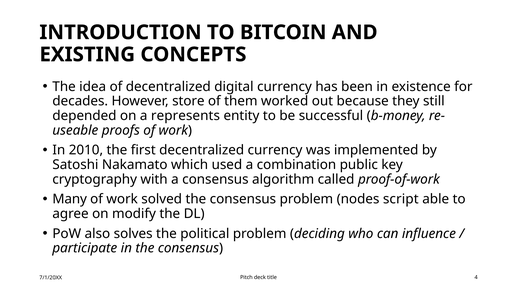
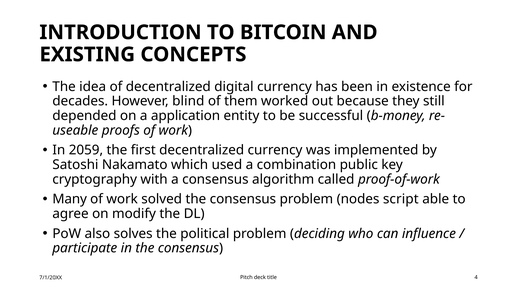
store: store -> blind (188, 101)
represents: represents -> application (186, 116)
2010: 2010 -> 2059 (86, 150)
